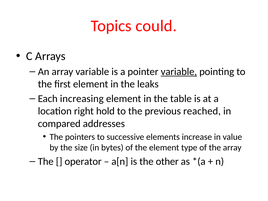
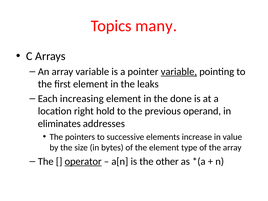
could: could -> many (156, 26)
table: table -> done (181, 99)
reached: reached -> operand (202, 111)
compared: compared -> eliminates (59, 124)
operator underline: none -> present (83, 161)
